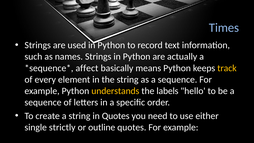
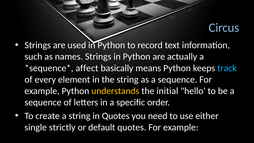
Times: Times -> Circus (224, 28)
track colour: yellow -> light blue (227, 68)
labels: labels -> initial (167, 91)
outline: outline -> default (102, 127)
